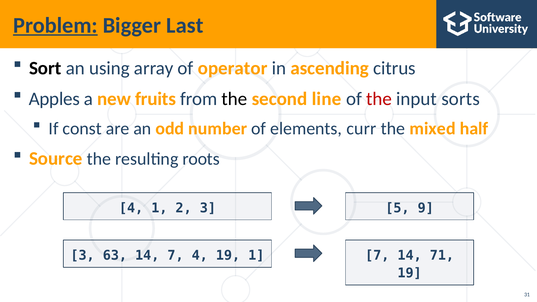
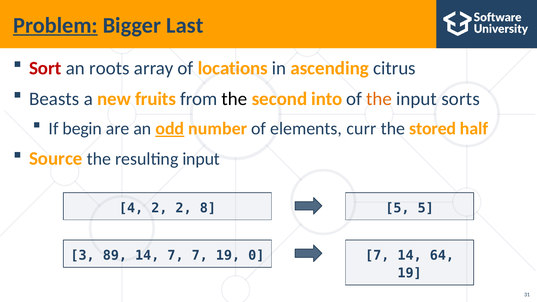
Sort colour: black -> red (45, 68)
using: using -> roots (109, 68)
operator: operator -> locations (233, 68)
Apples: Apples -> Beasts (54, 99)
line: line -> into (327, 99)
the colour: red -> orange (379, 99)
const: const -> begin (82, 129)
odd underline: none -> present (170, 129)
mixed: mixed -> stored (433, 129)
resulting roots: roots -> input (201, 159)
4 1: 1 -> 2 (159, 208)
2 3: 3 -> 8 (208, 208)
5 9: 9 -> 5 (426, 208)
63: 63 -> 89 (115, 255)
7 4: 4 -> 7 (200, 255)
19 1: 1 -> 0 (256, 255)
71: 71 -> 64 (442, 255)
